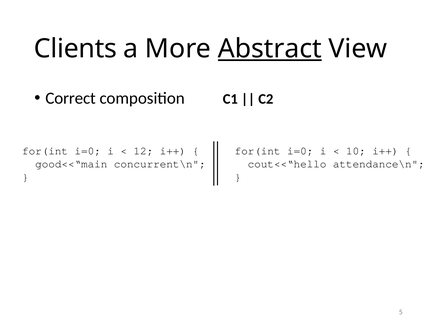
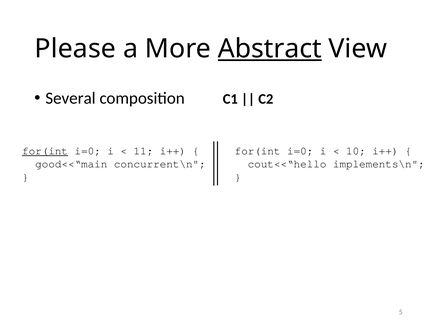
Clients: Clients -> Please (75, 49)
Correct: Correct -> Several (70, 99)
for(int underline: none -> present (45, 151)
12: 12 -> 11 (143, 151)
attendance\n: attendance\n -> implements\n (379, 164)
